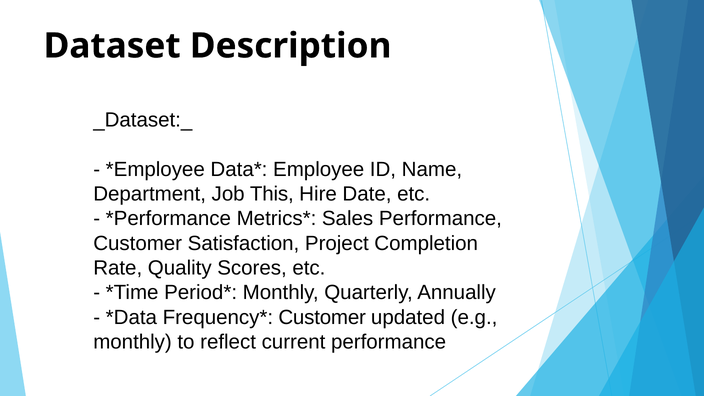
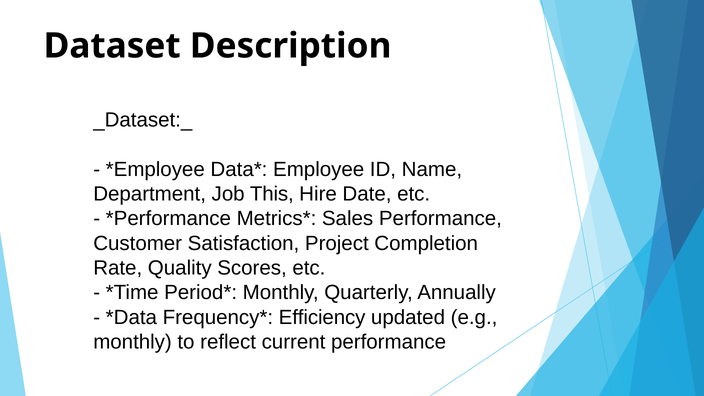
Customer: Customer -> Efficiency (322, 317)
